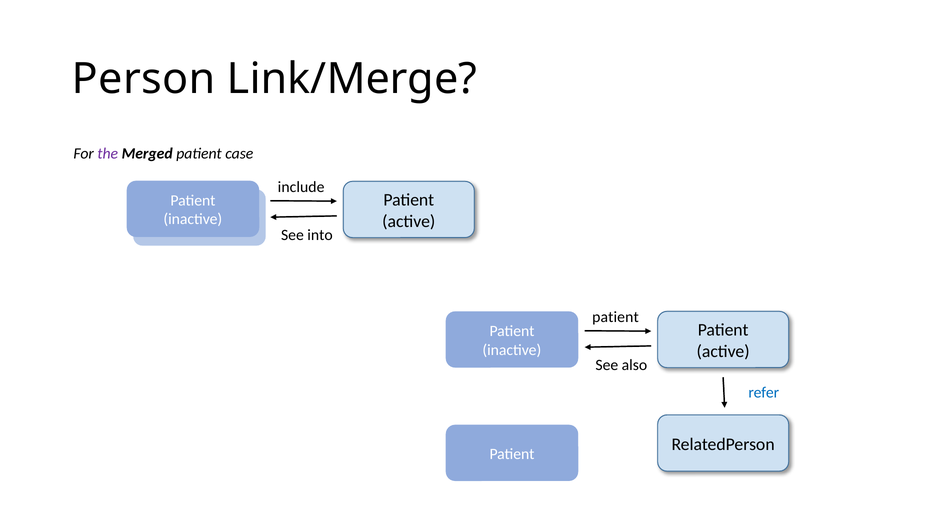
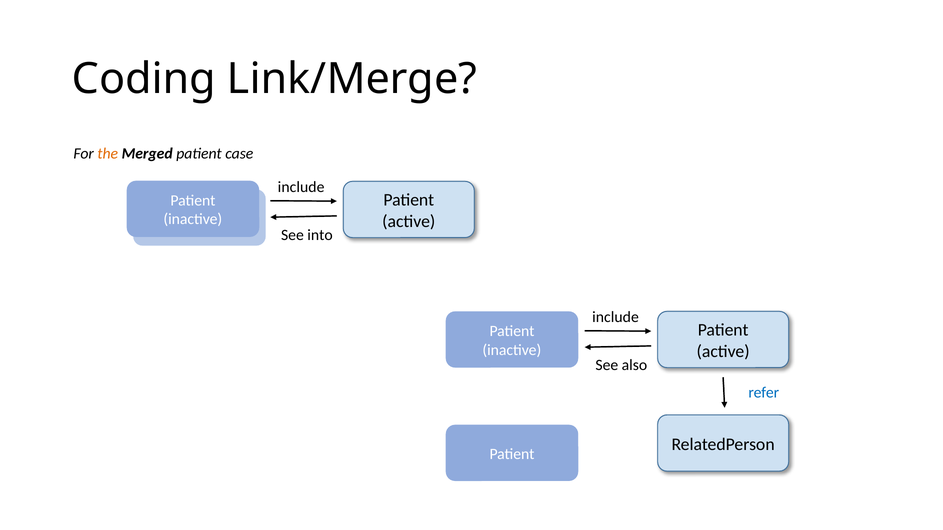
Person: Person -> Coding (144, 79)
the colour: purple -> orange (108, 154)
patient: patient -> include (615, 317)
